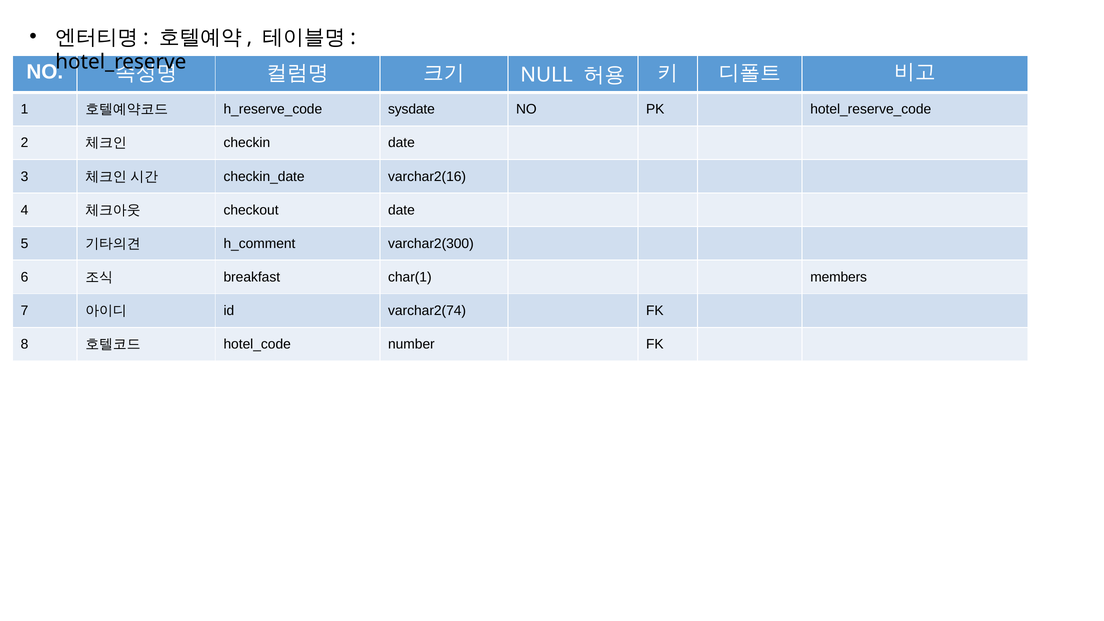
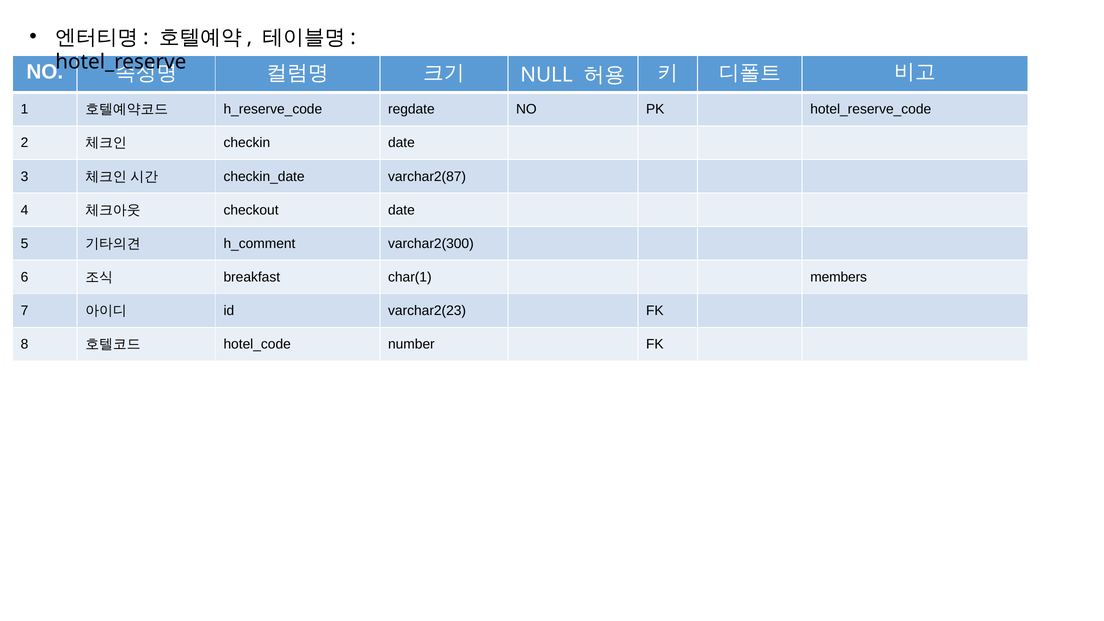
sysdate: sysdate -> regdate (411, 109)
varchar2(16: varchar2(16 -> varchar2(87 (427, 176)
varchar2(74: varchar2(74 -> varchar2(23 (427, 311)
